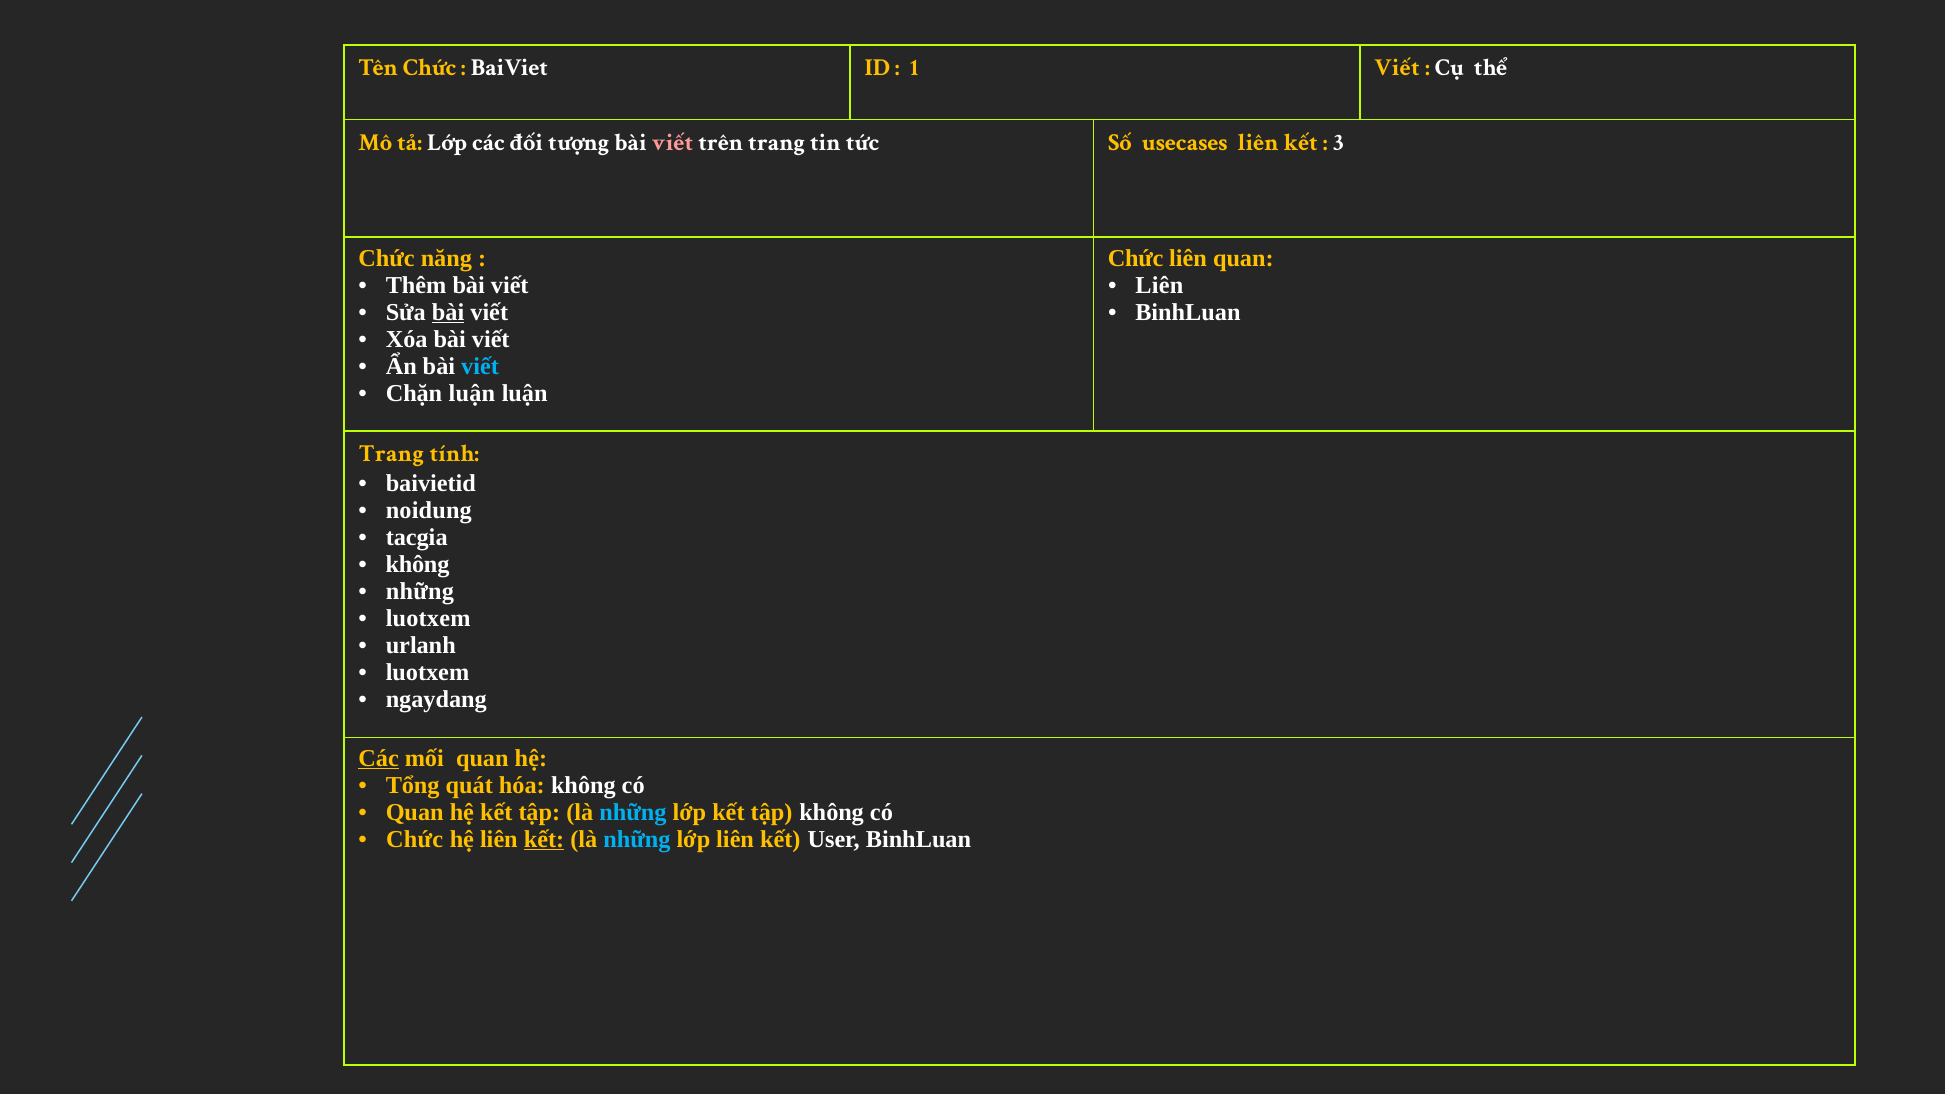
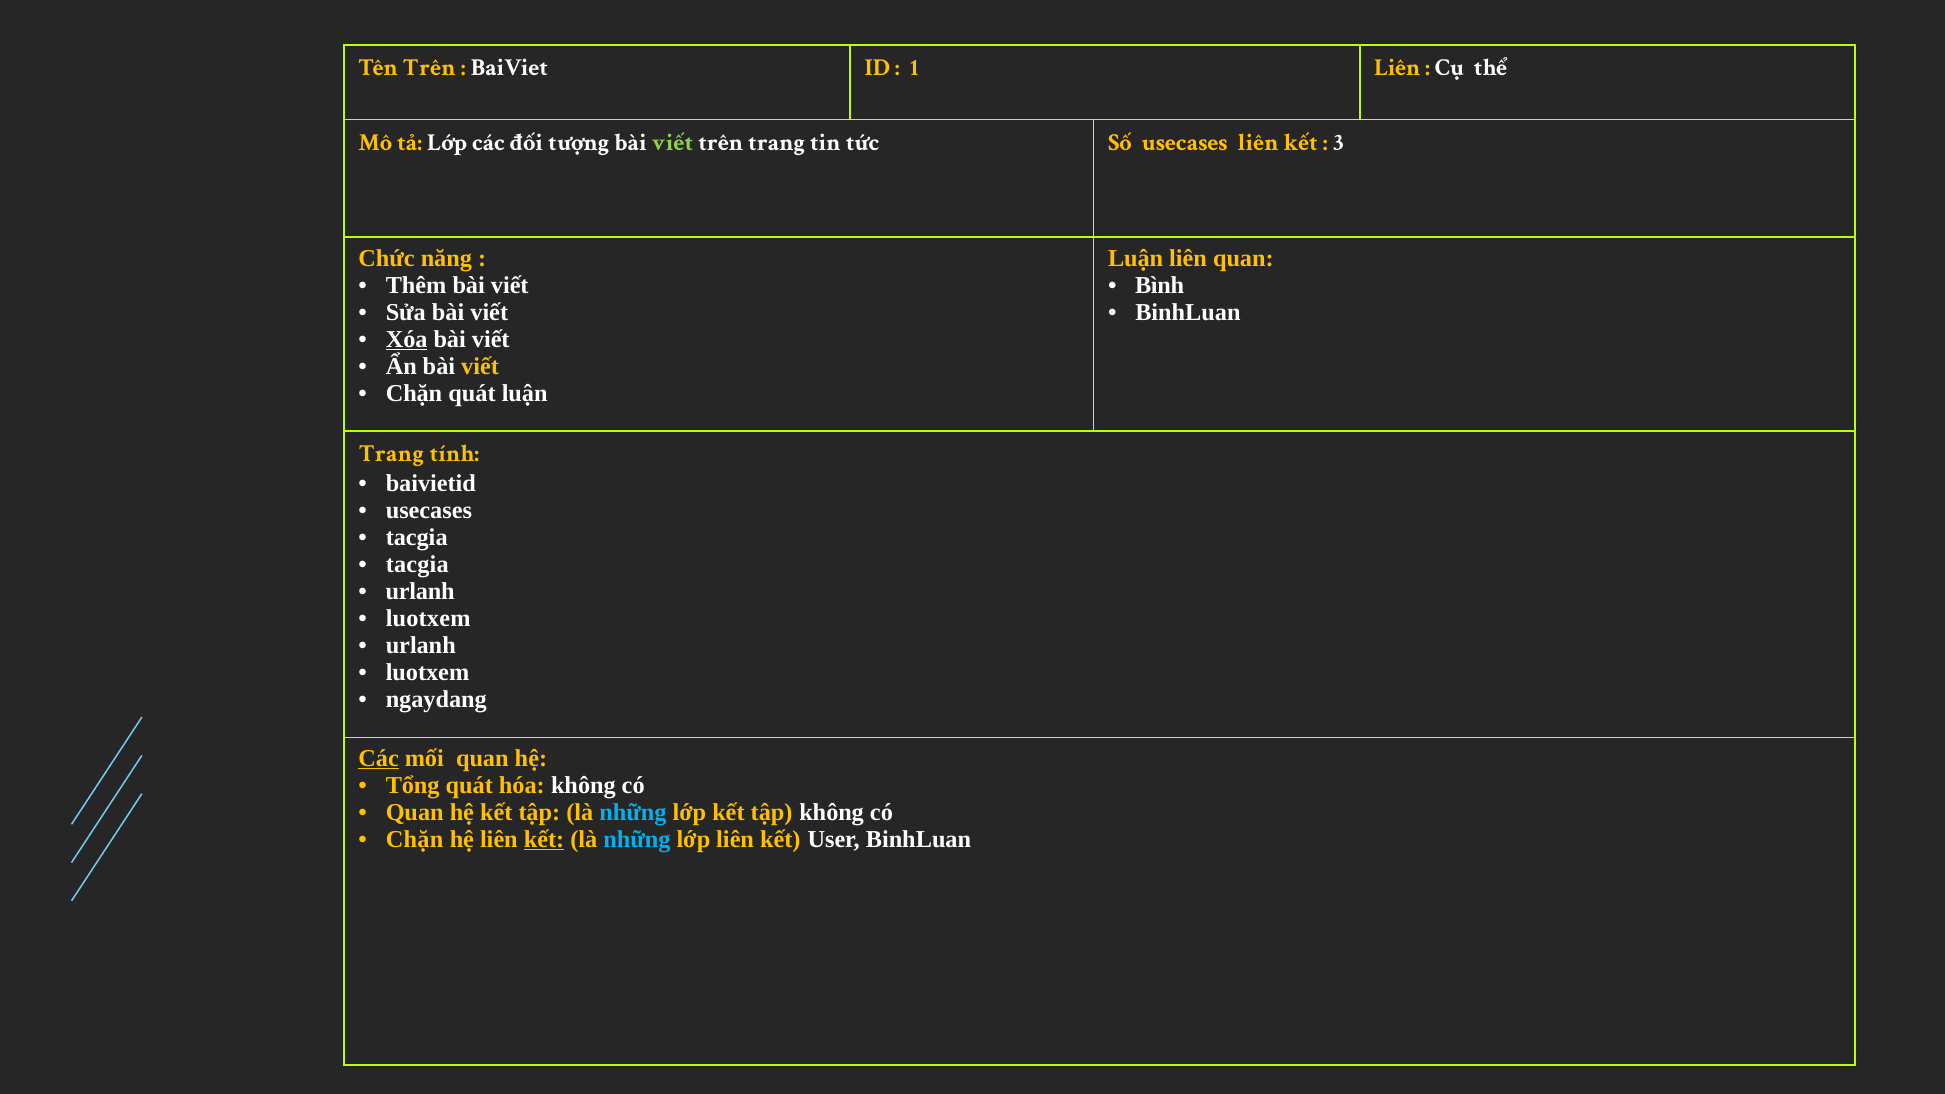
Tên Chức: Chức -> Trên (429, 67)
1 Viết: Viết -> Liên (1397, 67)
viết colour: pink -> light green (673, 142)
Chức: Chức -> Luận (1136, 258)
Liên: Liên -> Bình (1160, 285)
bài underline: present -> none (448, 312)
Xóa underline: none -> present (407, 339)
viết colour: light blue -> yellow (480, 366)
Chặn luận: luận -> quát (472, 393)
noidung: noidung -> usecases (429, 511)
không: không -> tacgia (417, 565)
những: những -> urlanh (420, 592)
Chức: Chức -> Chặn (415, 839)
